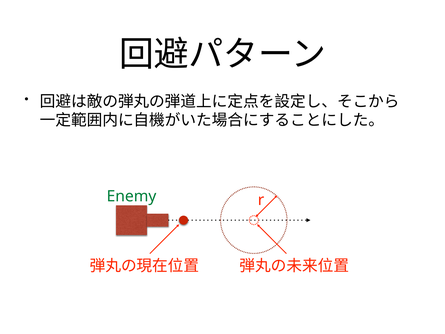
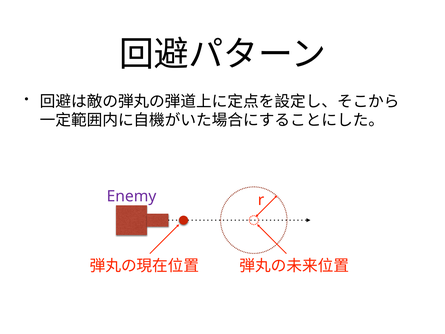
Enemy colour: green -> purple (132, 196)
